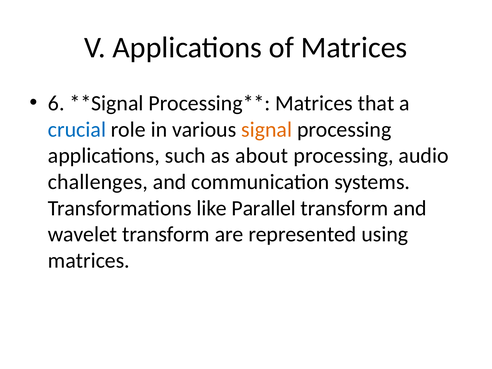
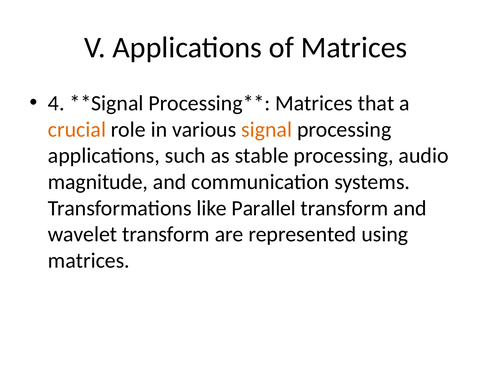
6: 6 -> 4 (56, 103)
crucial colour: blue -> orange (77, 129)
about: about -> stable (262, 156)
challenges: challenges -> magnitude (98, 182)
